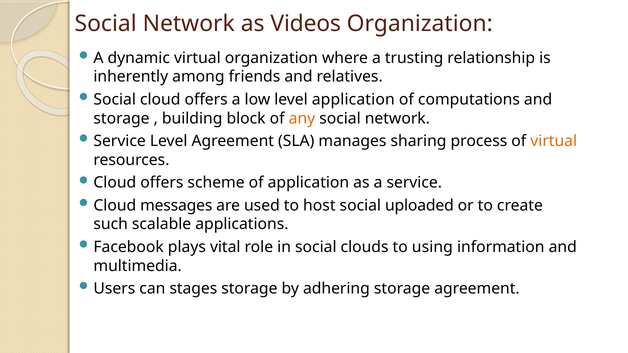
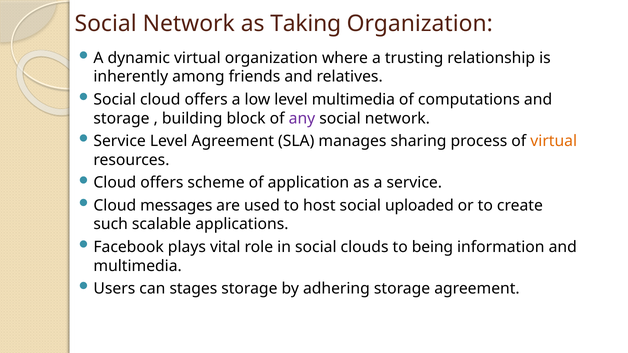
Videos: Videos -> Taking (306, 24)
level application: application -> multimedia (353, 100)
any colour: orange -> purple (302, 118)
using: using -> being (432, 247)
